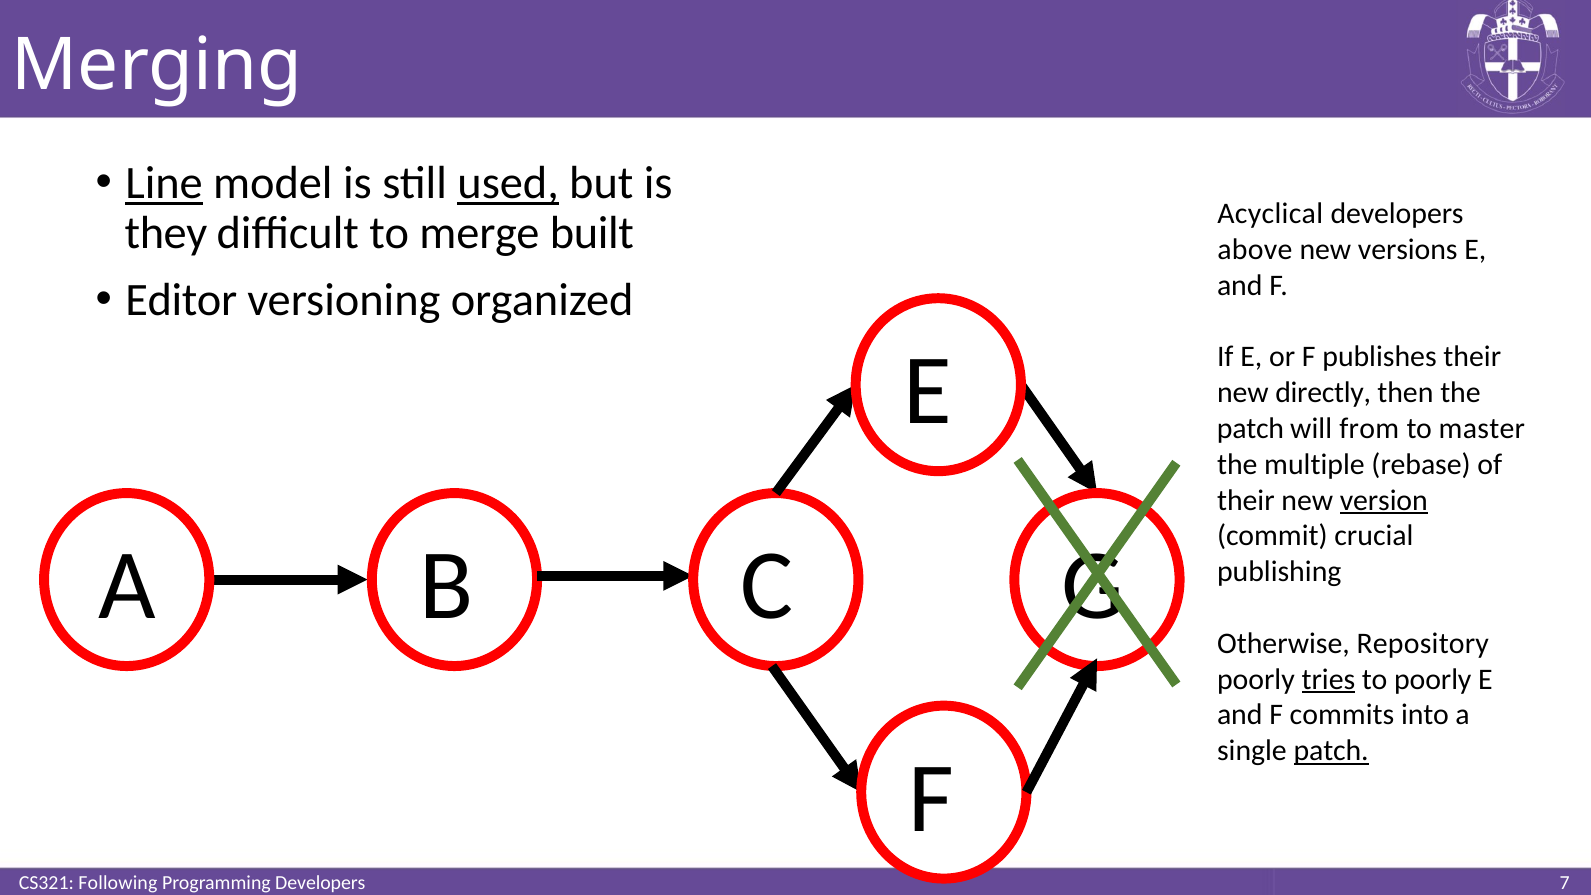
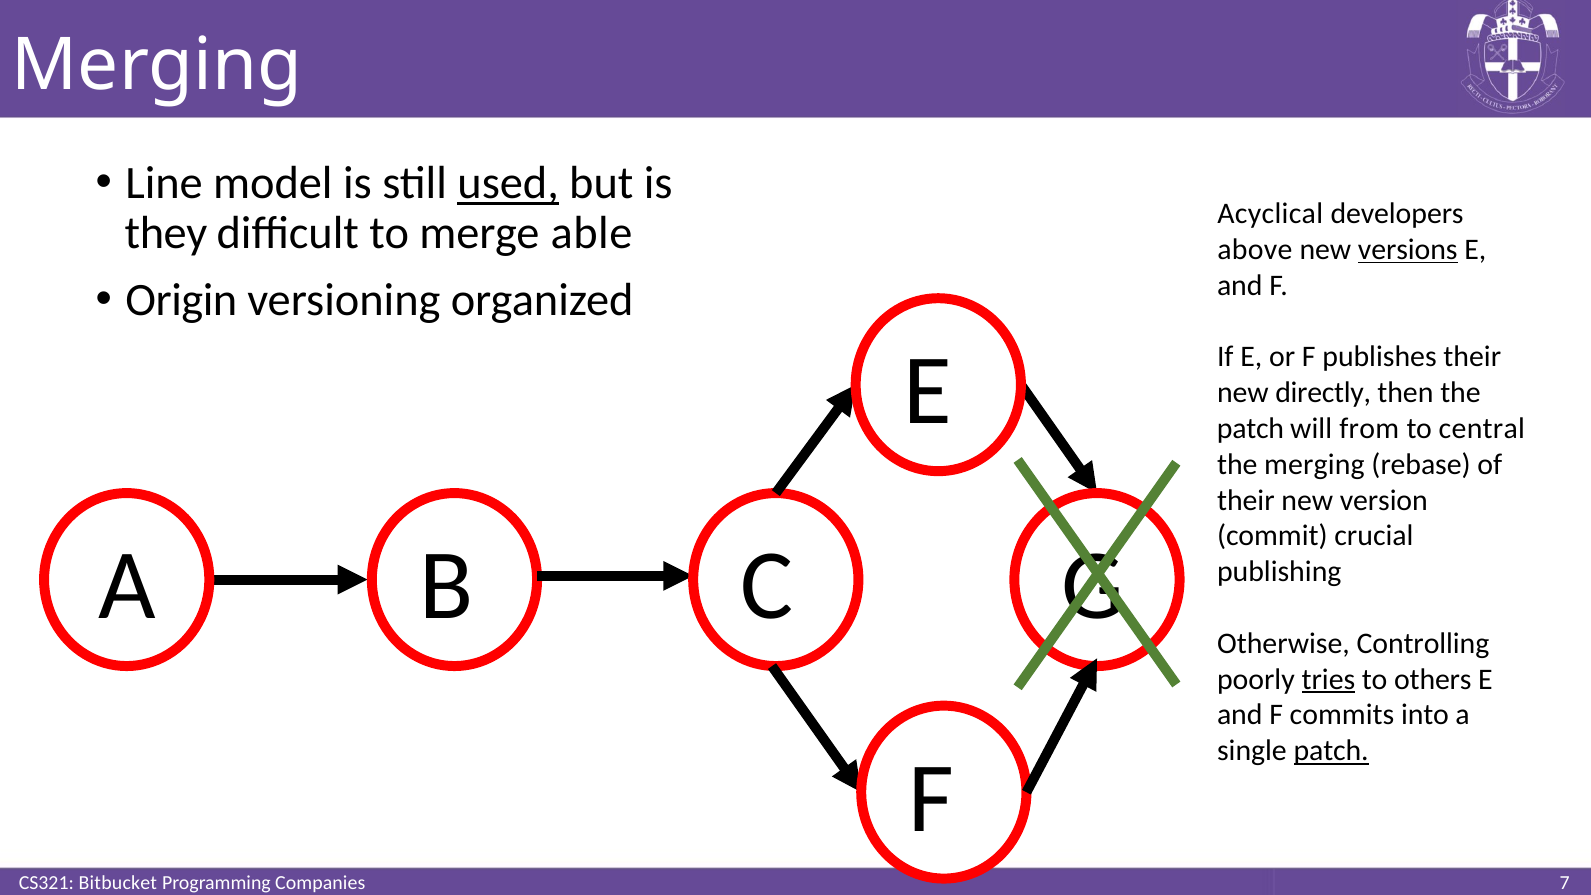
Line underline: present -> none (164, 183)
built: built -> able (592, 233)
versions underline: none -> present (1408, 250)
Editor: Editor -> Origin (181, 300)
master: master -> central (1482, 429)
the multiple: multiple -> merging (1314, 464)
version underline: present -> none (1384, 500)
Repository: Repository -> Controlling (1423, 643)
to poorly: poorly -> others (1433, 679)
Following: Following -> Bitbucket (118, 883)
Programming Developers: Developers -> Companies (320, 883)
